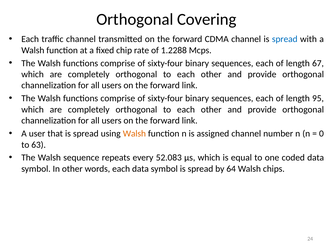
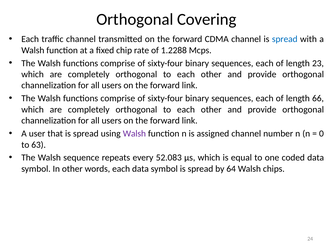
67: 67 -> 23 (318, 63)
95: 95 -> 66 (318, 98)
Walsh colour: orange -> purple (134, 133)
